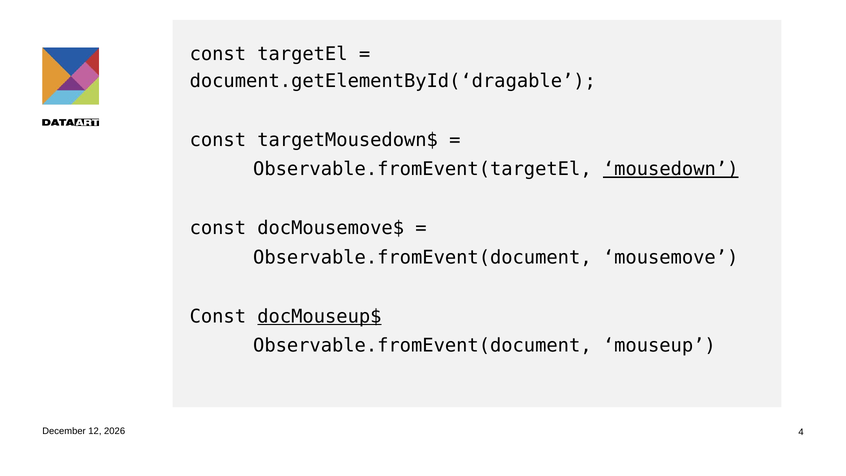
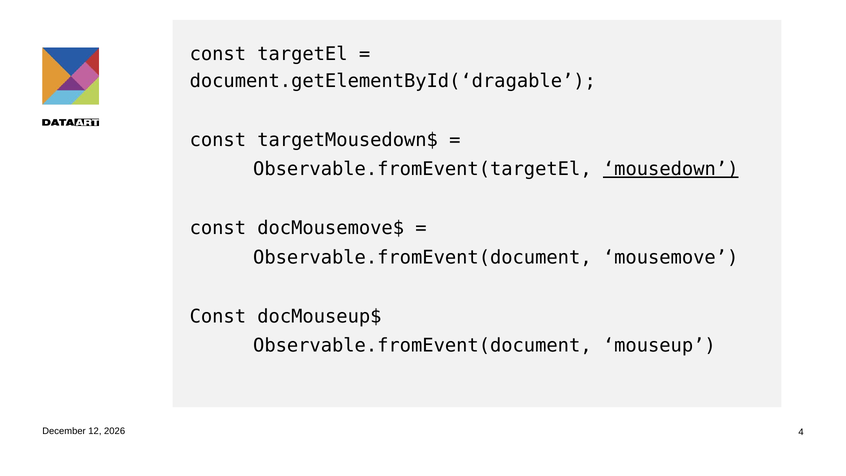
docMouseup$ underline: present -> none (319, 316)
